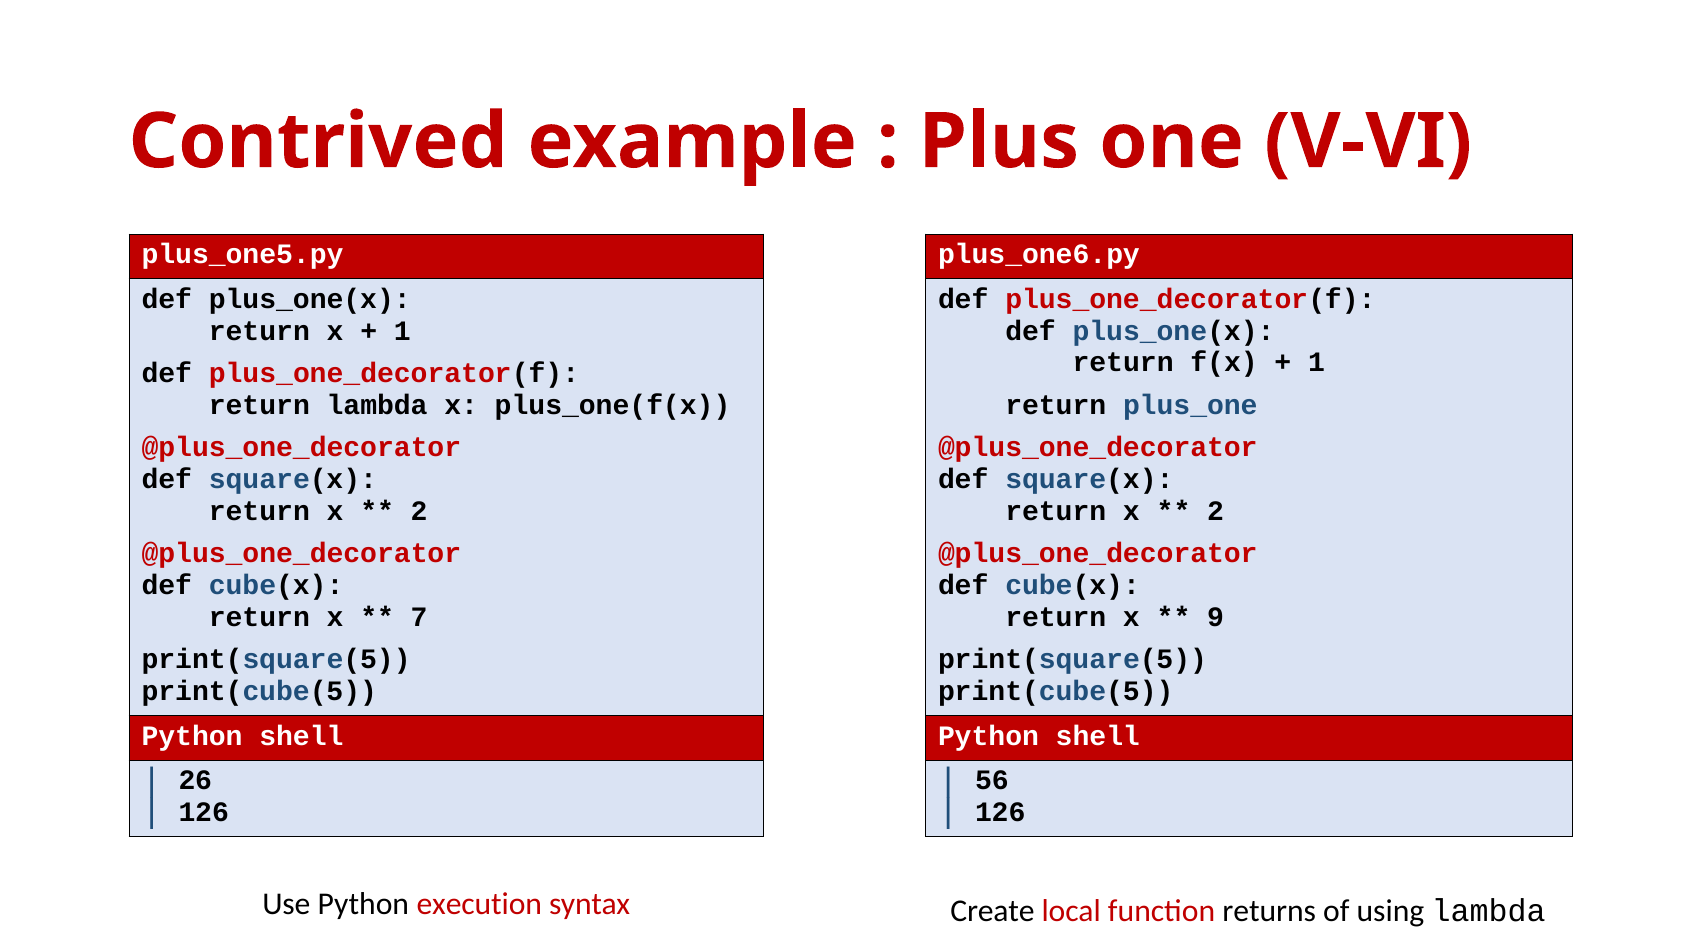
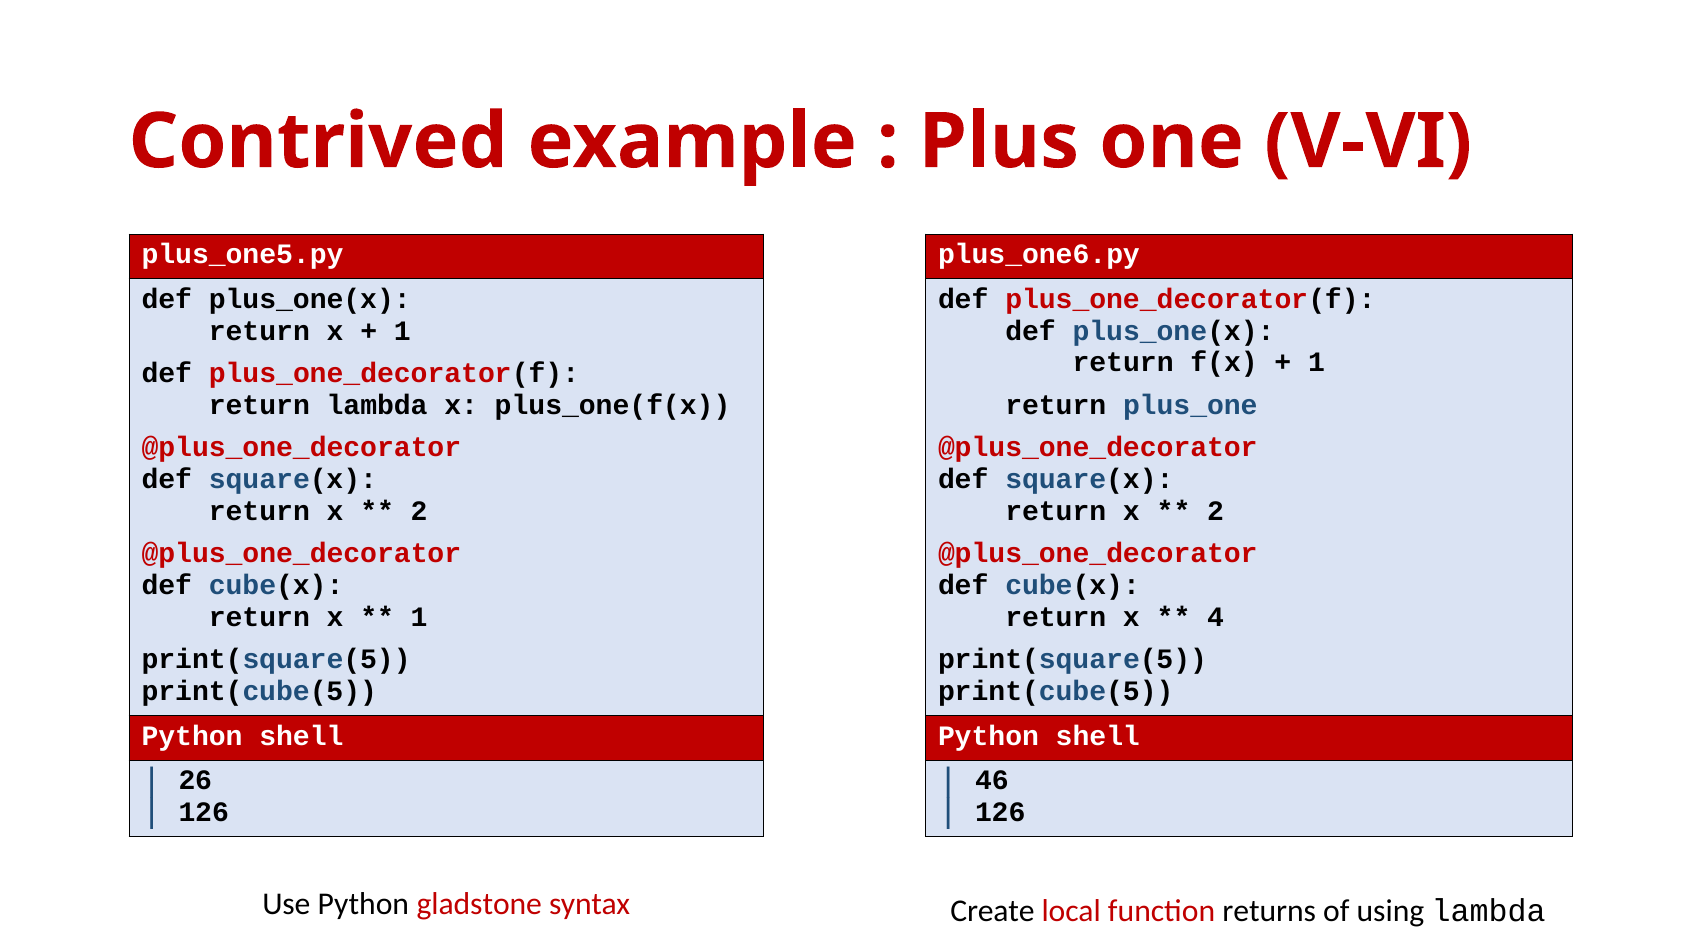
7: 7 -> 1 (419, 617)
9: 9 -> 4 (1216, 617)
56: 56 -> 46 (992, 781)
execution: execution -> gladstone (479, 905)
